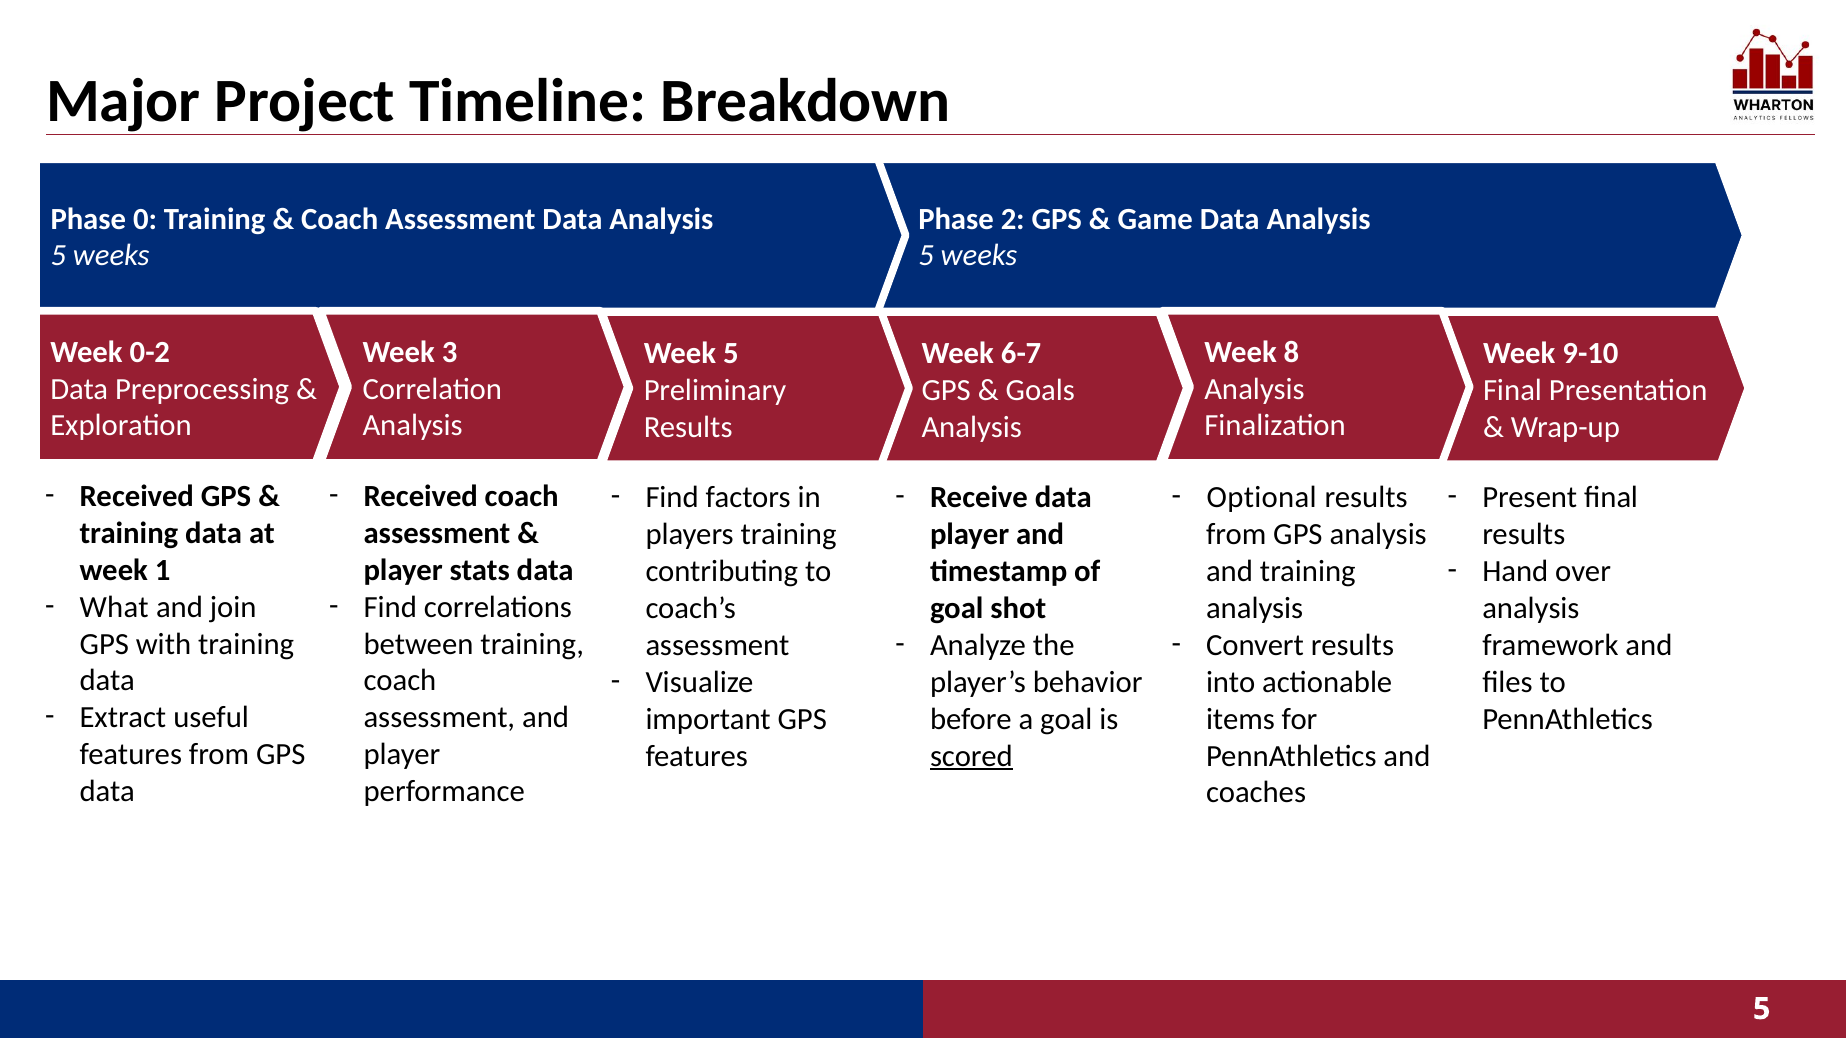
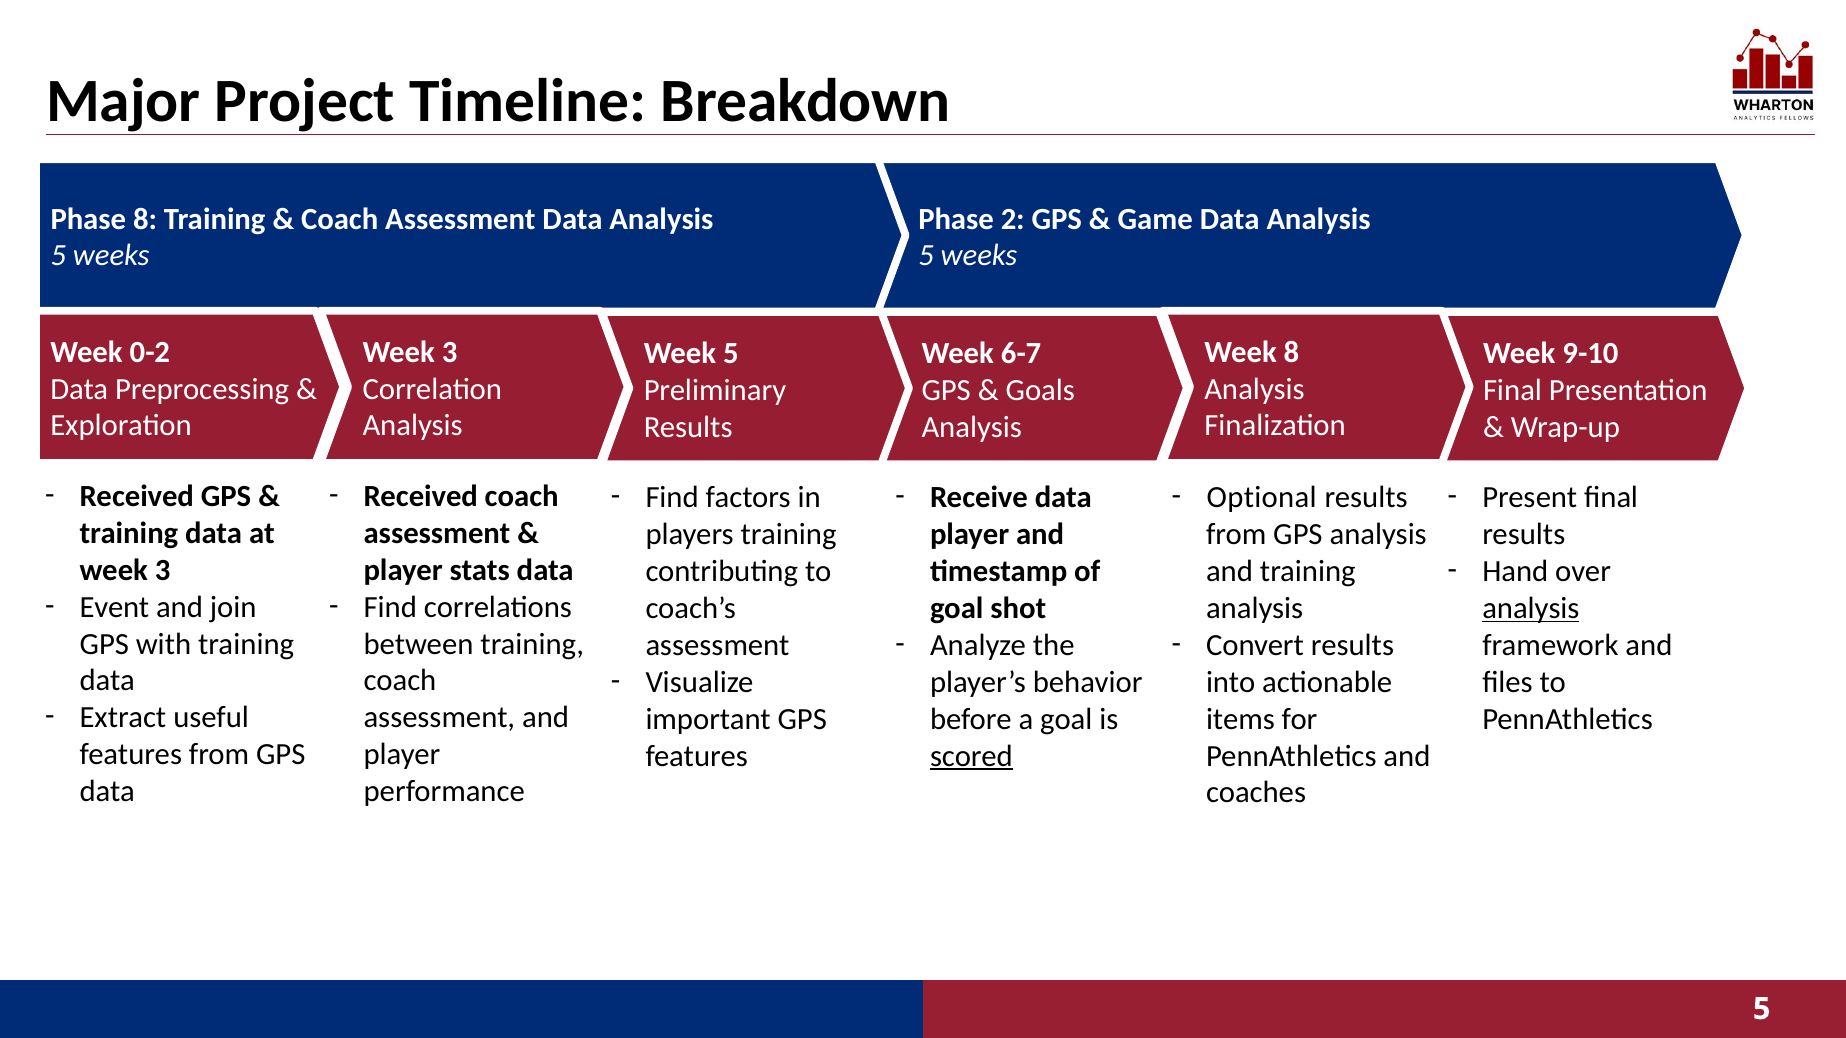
Phase 0: 0 -> 8 (145, 219)
1: 1 -> 3 (163, 570)
What: What -> Event (114, 607)
analysis underline: none -> present (1531, 609)
